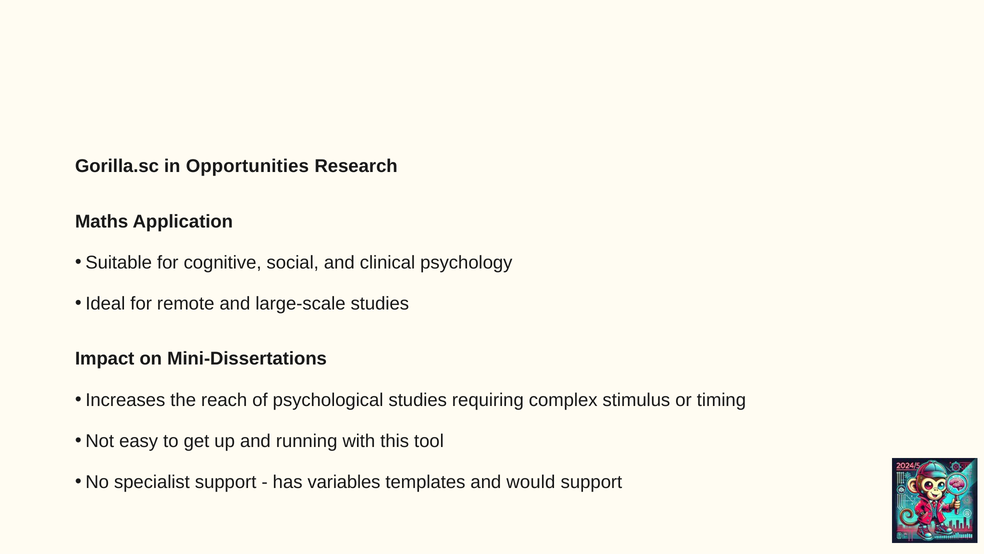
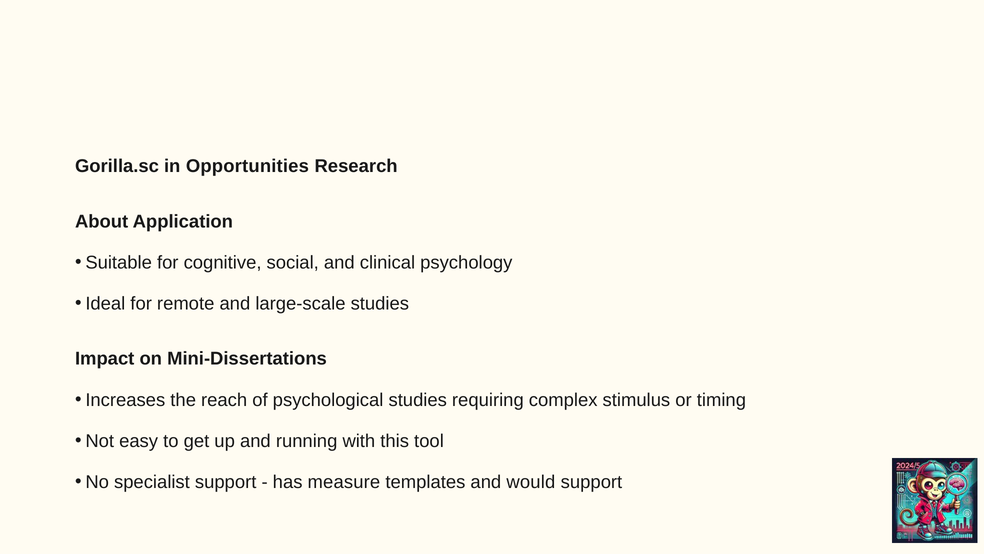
Maths: Maths -> About (102, 221)
variables: variables -> measure (344, 482)
